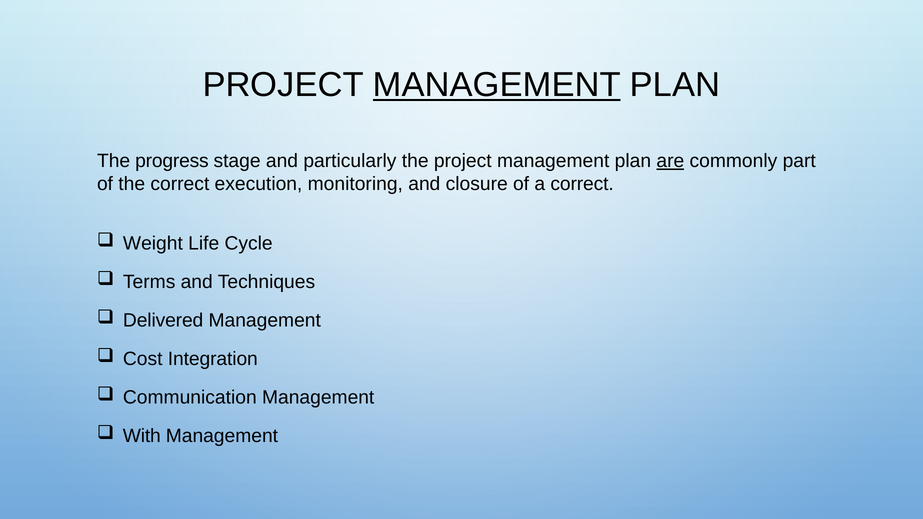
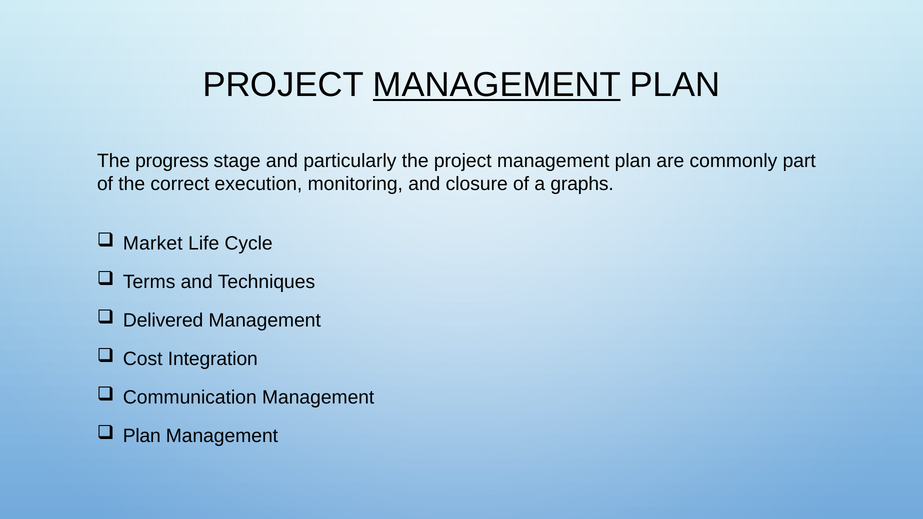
are underline: present -> none (670, 161)
a correct: correct -> graphs (582, 184)
Weight: Weight -> Market (153, 244)
With: With -> Plan (142, 436)
